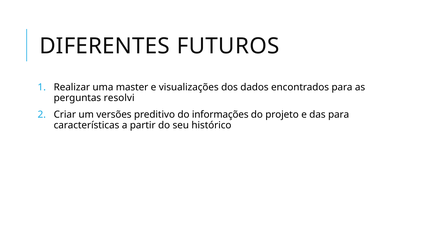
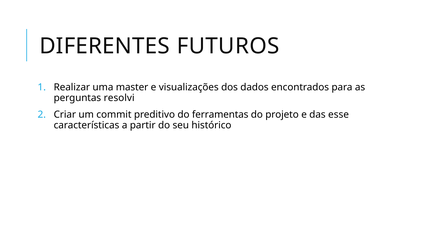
versões: versões -> commit (114, 115)
informações: informações -> ferramentas (220, 115)
das para: para -> esse (339, 115)
